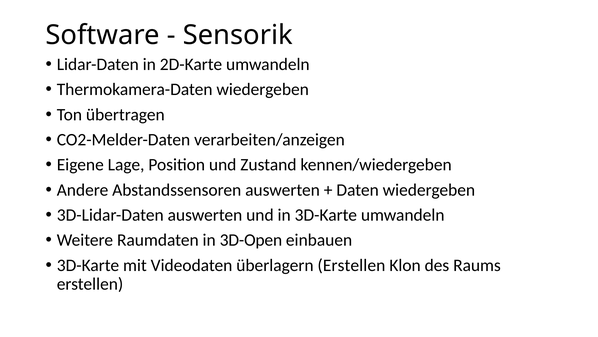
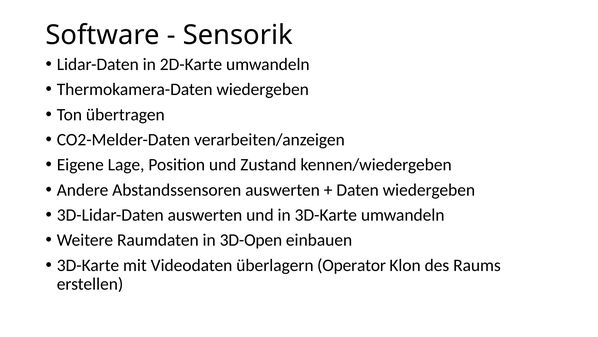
überlagern Erstellen: Erstellen -> Operator (352, 265)
